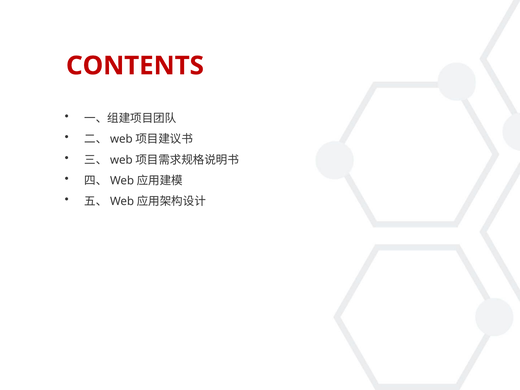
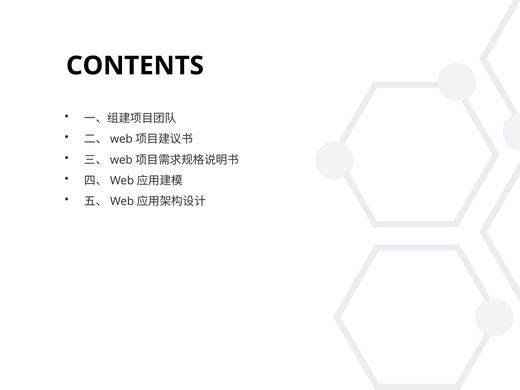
CONTENTS colour: red -> black (135, 66)
